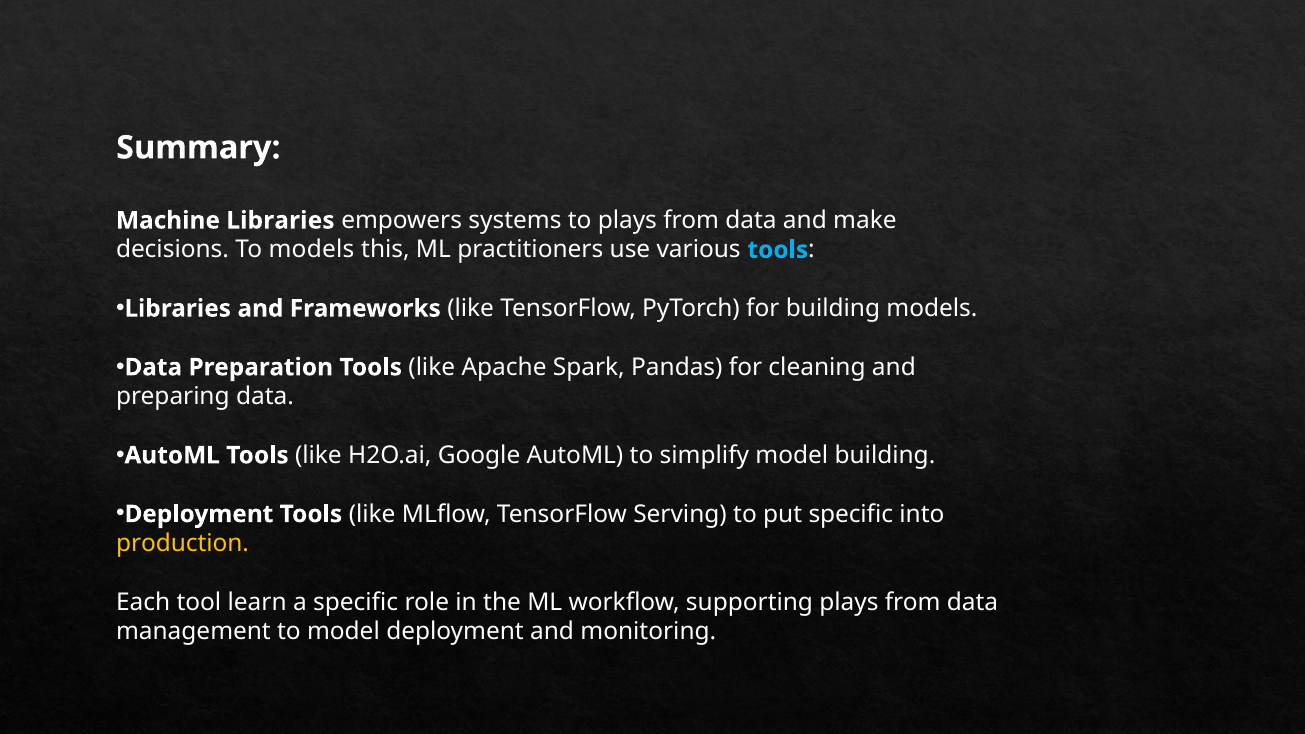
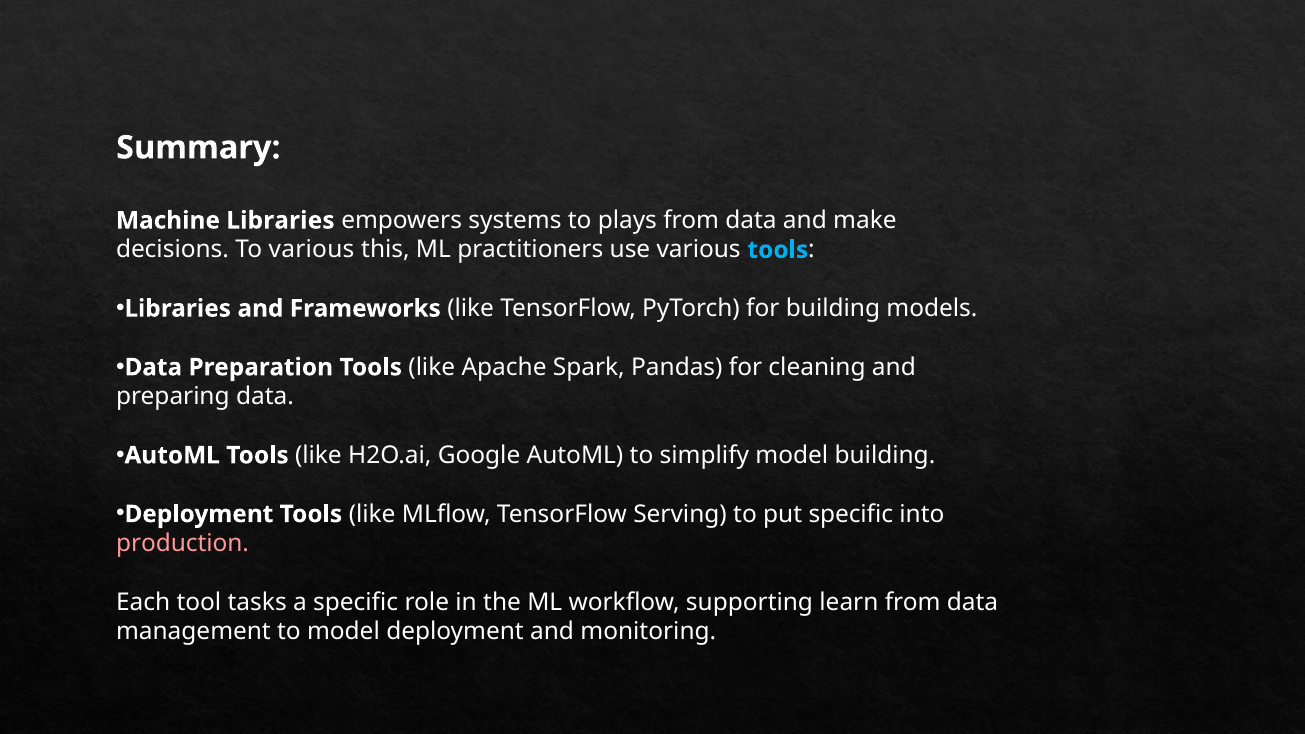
To models: models -> various (312, 250)
production colour: yellow -> pink (182, 543)
learn: learn -> tasks (257, 602)
supporting plays: plays -> learn (849, 602)
